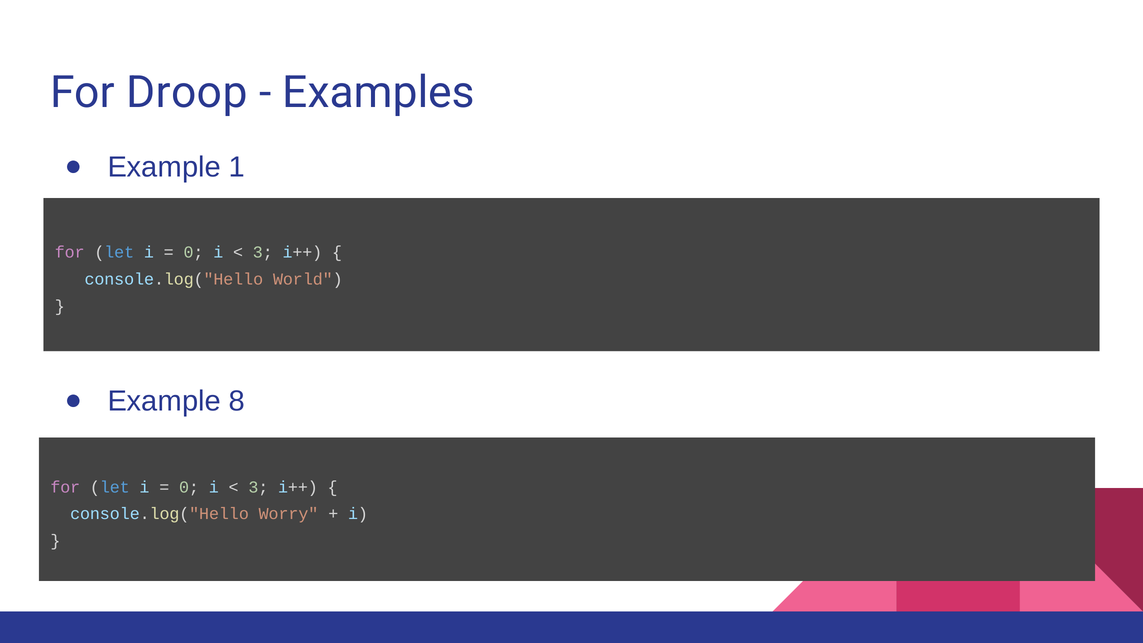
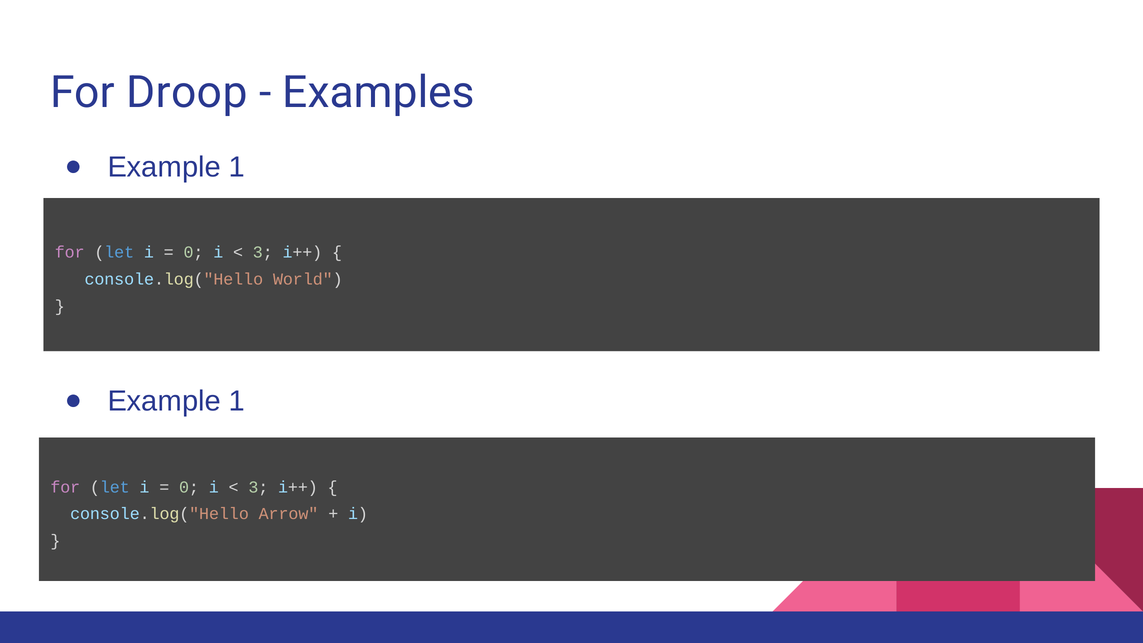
8: 8 -> 1 (237, 401)
Worry: Worry -> Arrow (289, 514)
